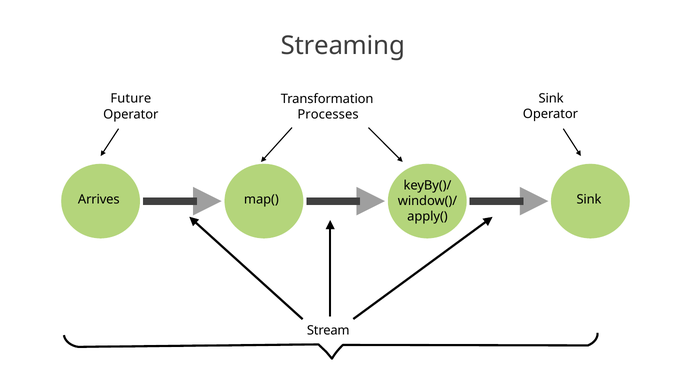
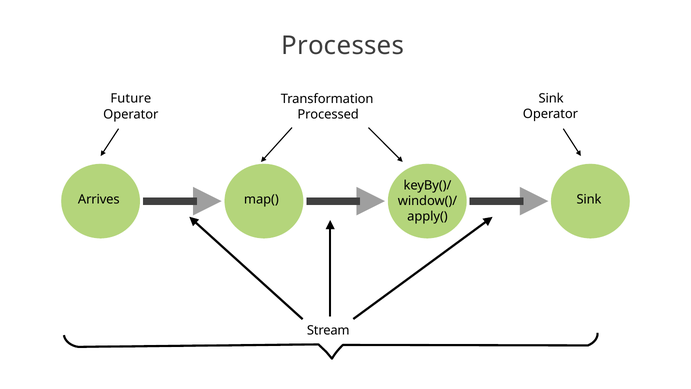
Streaming: Streaming -> Processes (343, 45)
Processes: Processes -> Processed (328, 114)
